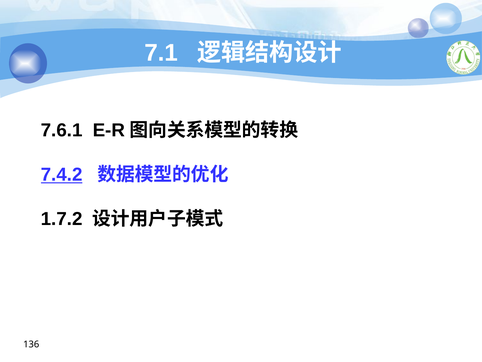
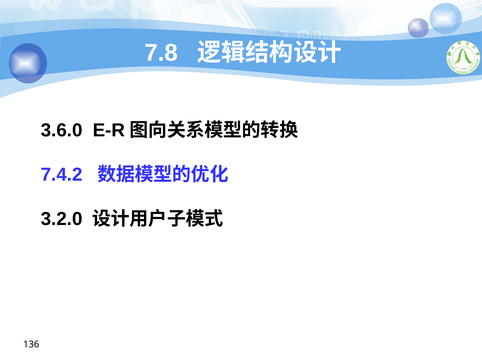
7.1: 7.1 -> 7.8 (161, 53)
7.6.1: 7.6.1 -> 3.6.0 (62, 130)
7.4.2 underline: present -> none (62, 174)
1.7.2: 1.7.2 -> 3.2.0 (62, 219)
